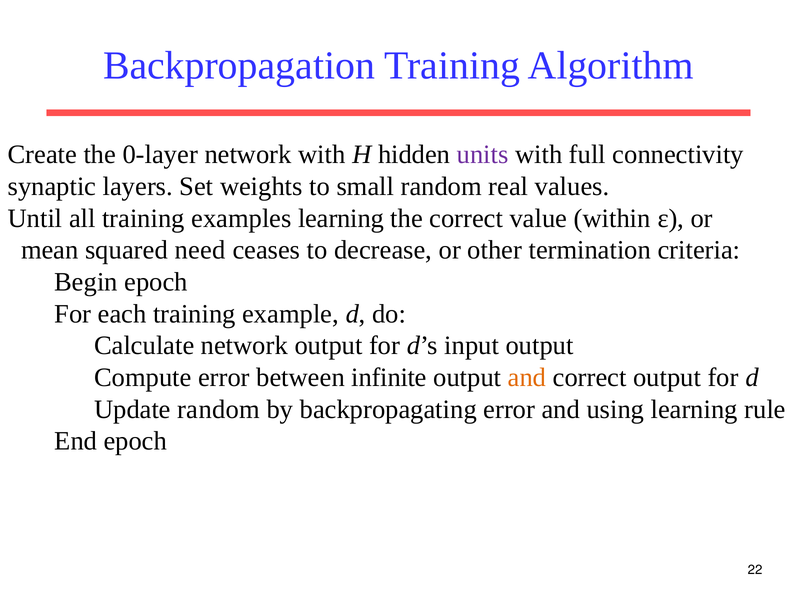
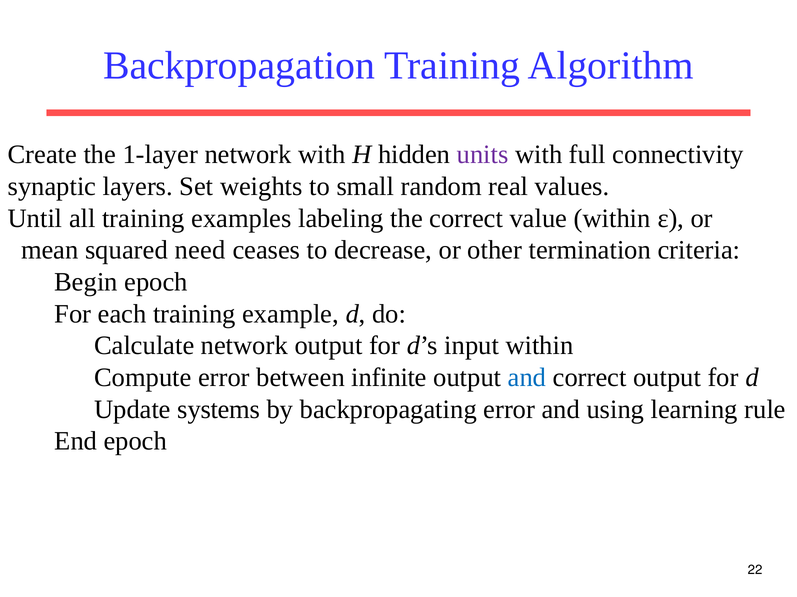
0-layer: 0-layer -> 1-layer (160, 155)
examples learning: learning -> labeling (341, 219)
input output: output -> within (540, 346)
and colour: orange -> blue (527, 378)
Update random: random -> systems (219, 410)
